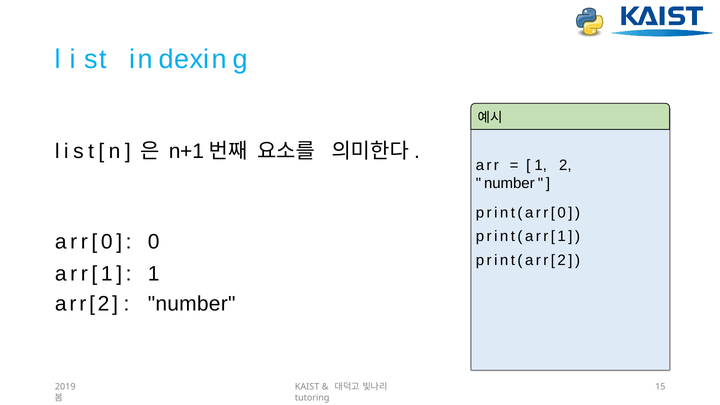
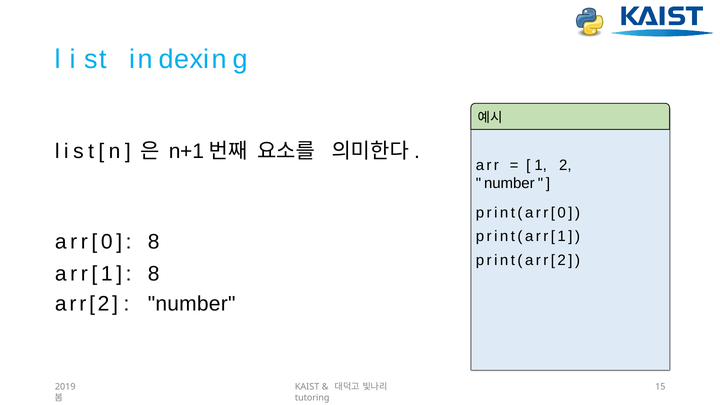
arr[0 0: 0 -> 8 (154, 242)
arr[1 1: 1 -> 8 (154, 274)
